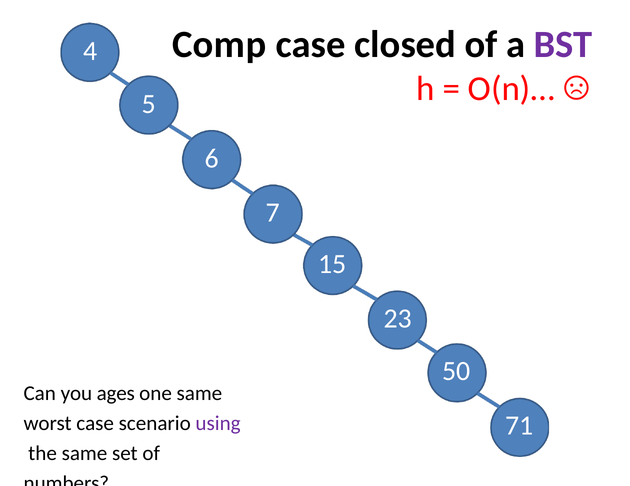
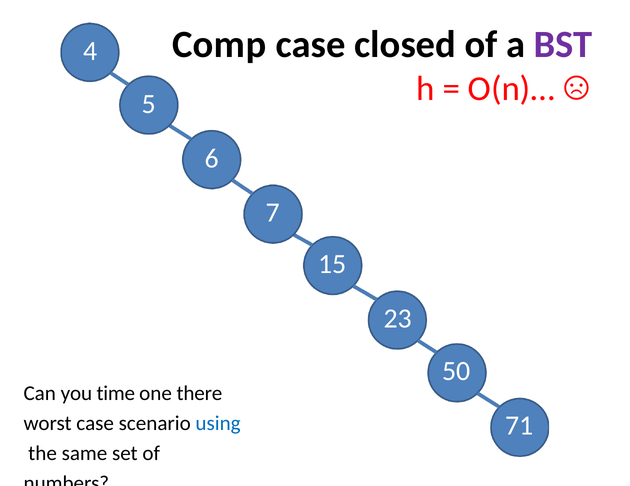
ages: ages -> time (116, 394)
one same: same -> there (199, 394)
using colour: purple -> blue (218, 424)
